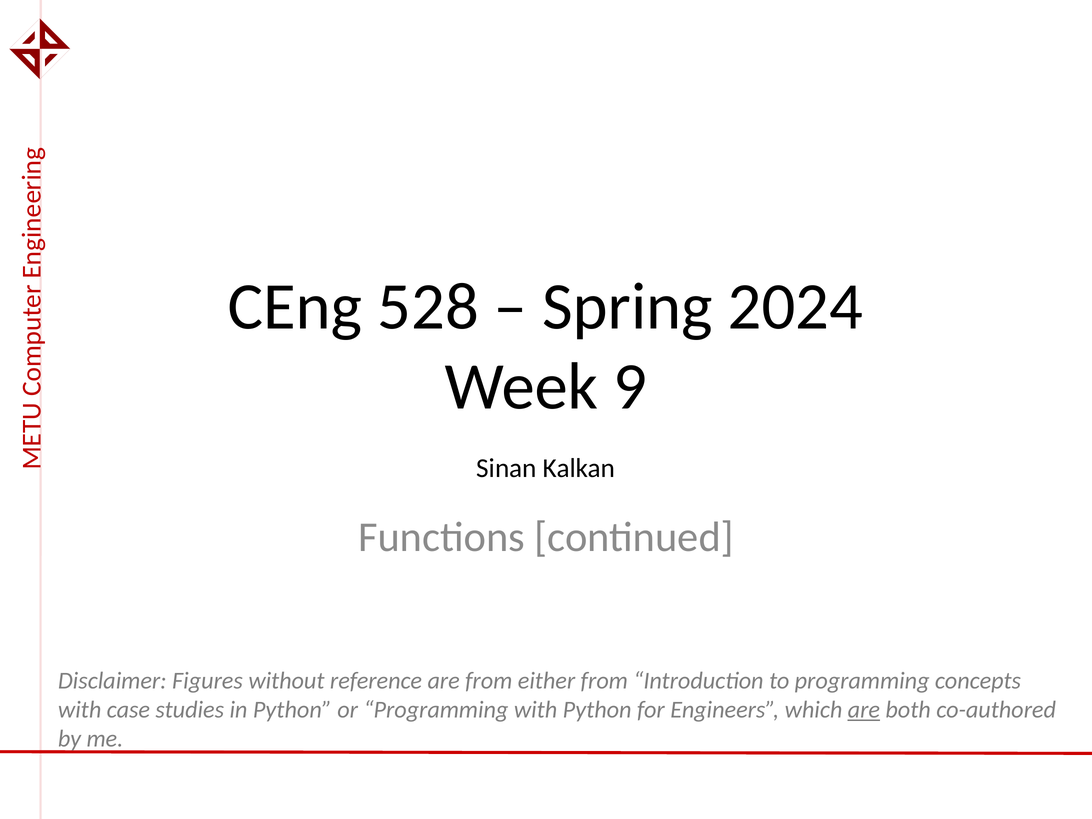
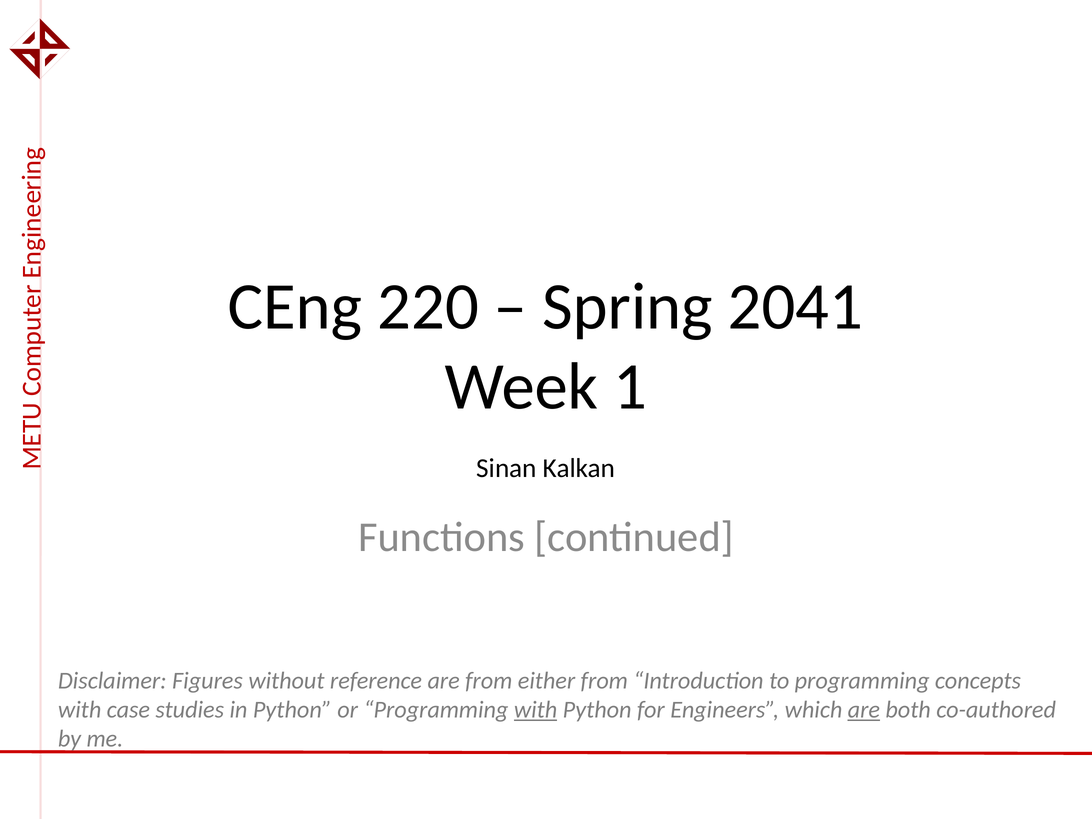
528: 528 -> 220 (428, 307)
2024: 2024 -> 2041 (795, 307)
9: 9 -> 1 (630, 387)
with underline: none -> present (536, 710)
